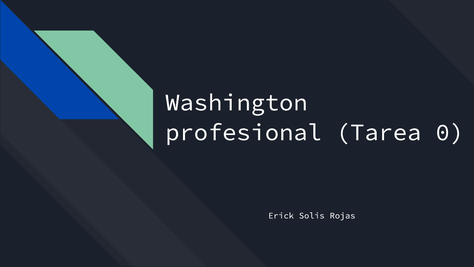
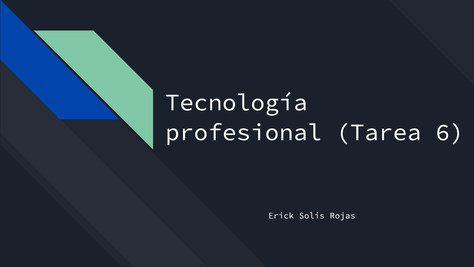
Washington: Washington -> Tecnología (236, 102)
0: 0 -> 6 (450, 132)
